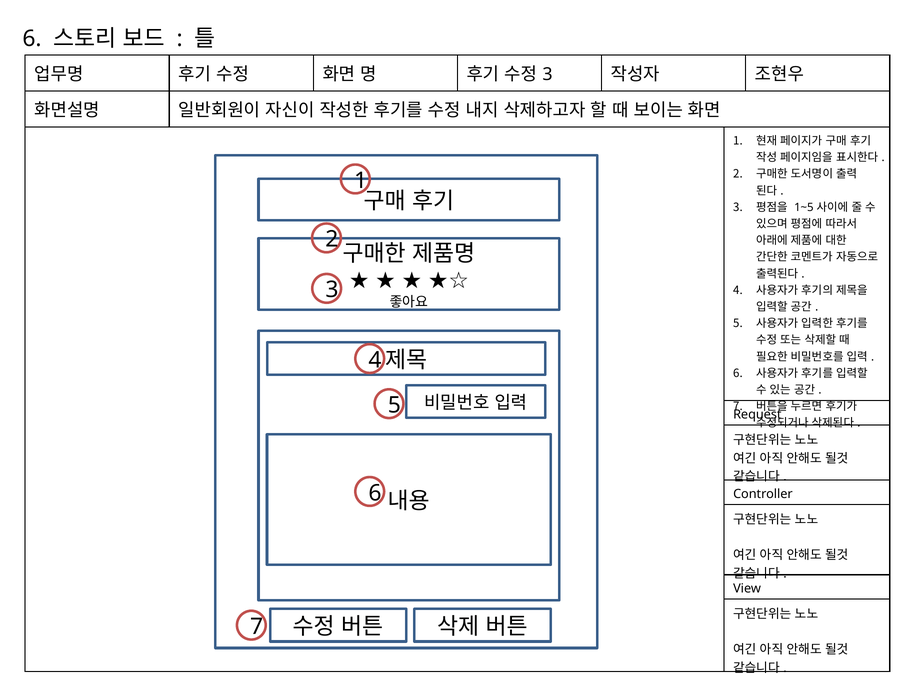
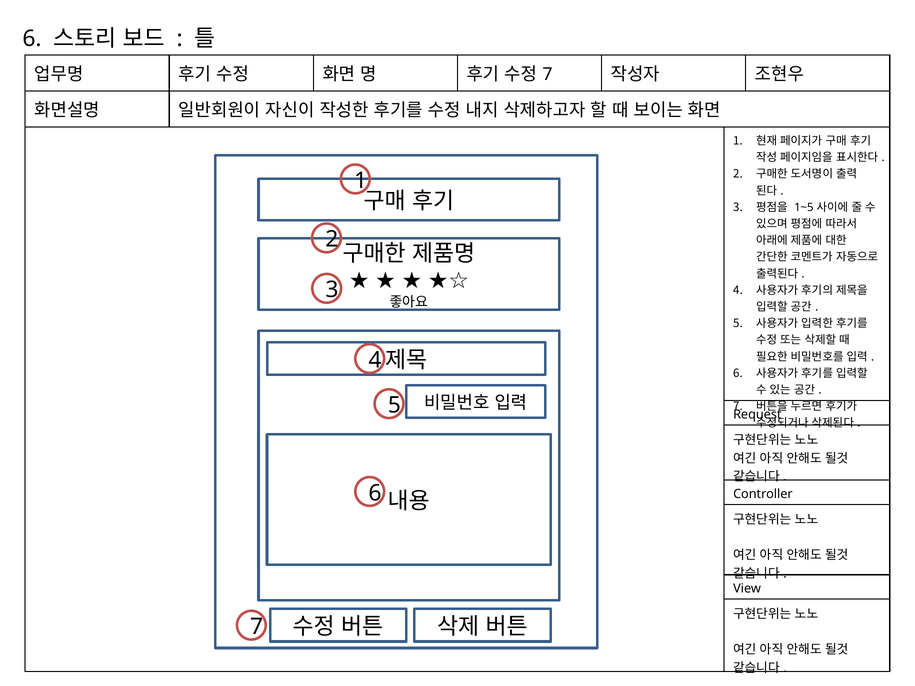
3: 3 -> 7 (547, 74)
